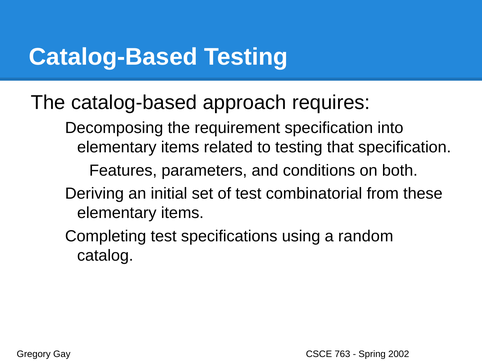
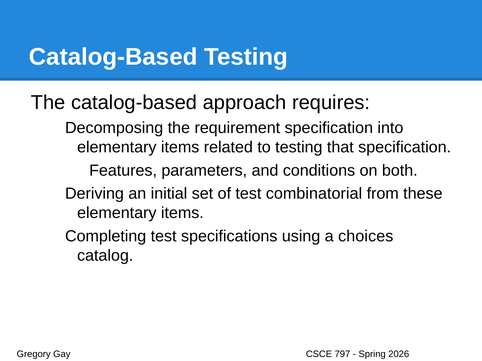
random: random -> choices (366, 237)
763: 763 -> 797 (342, 354)
2002: 2002 -> 2026 (399, 354)
